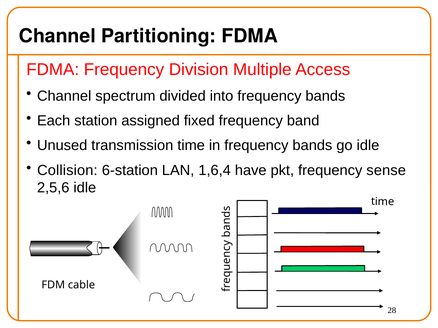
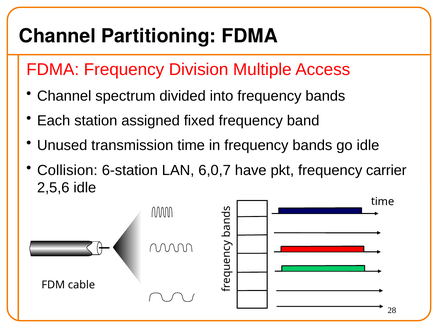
1,6,4: 1,6,4 -> 6,0,7 (215, 171)
sense: sense -> carrier (386, 171)
